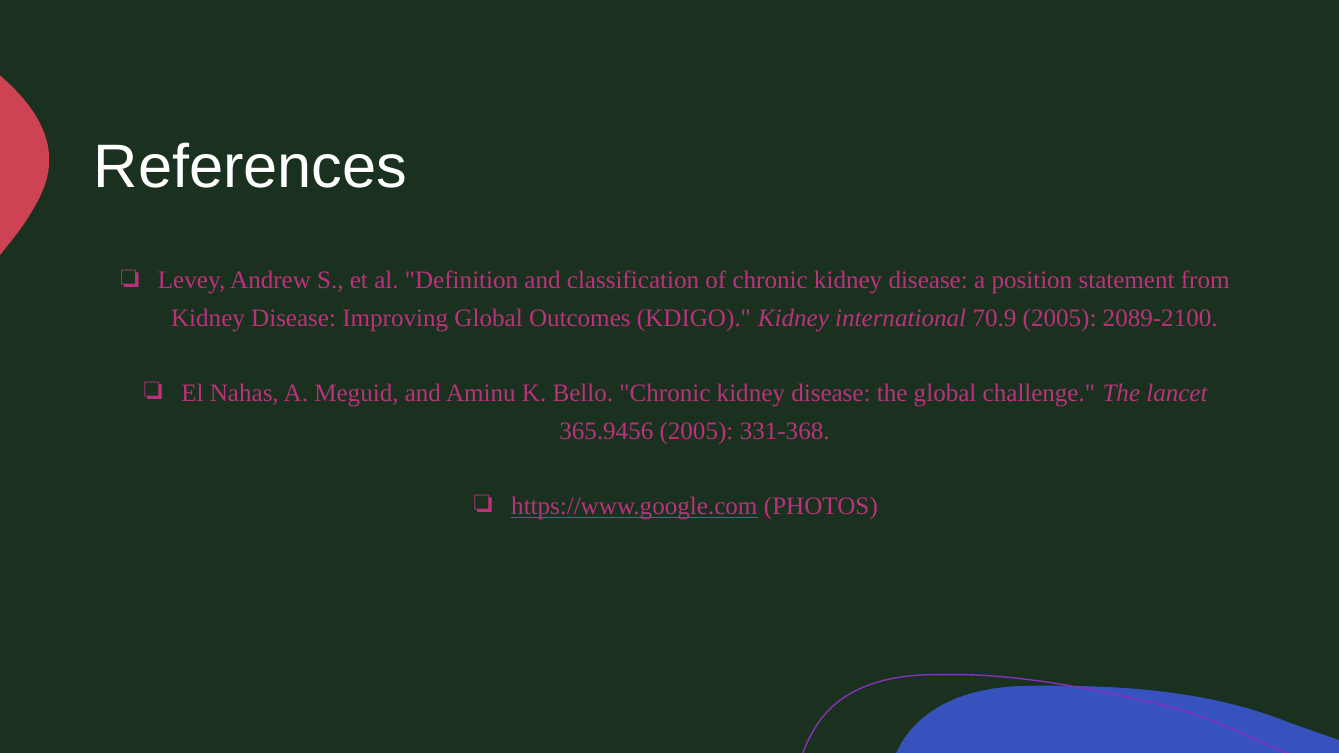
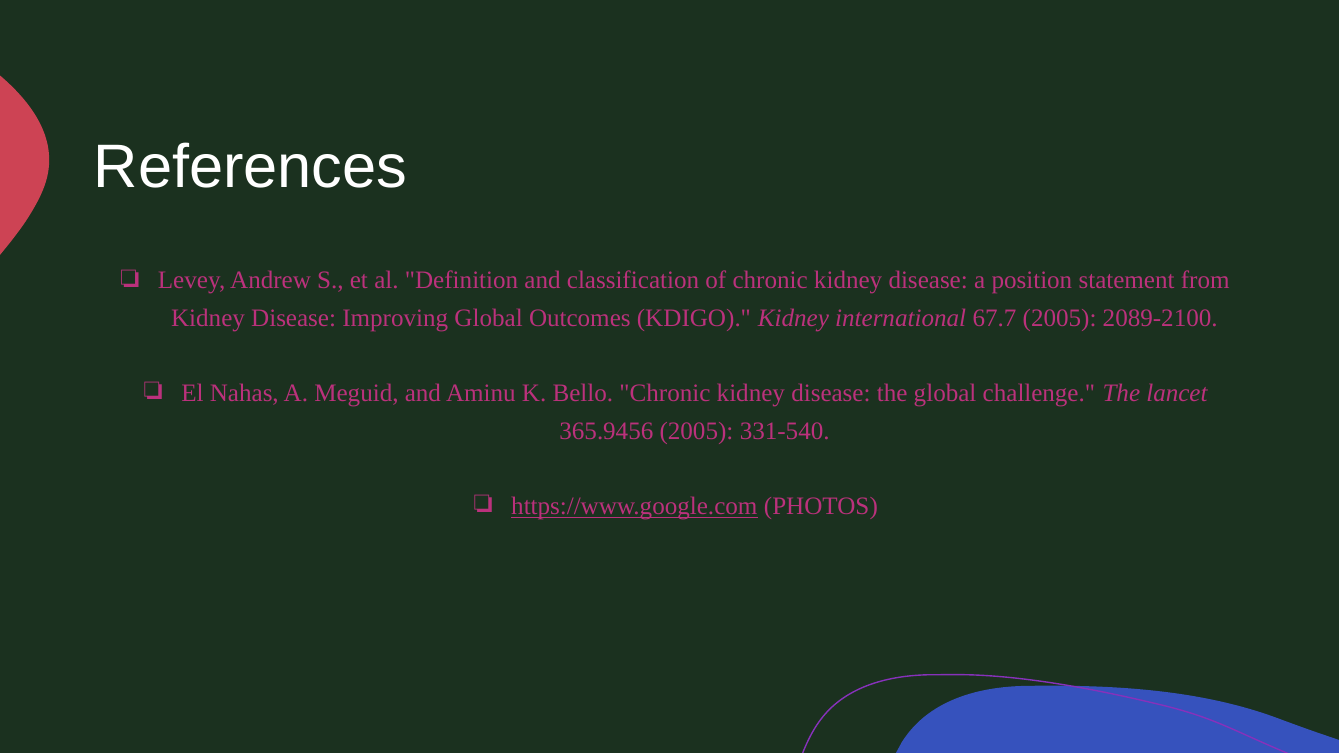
70.9: 70.9 -> 67.7 (995, 318)
331-368: 331-368 -> 331-540 (785, 431)
